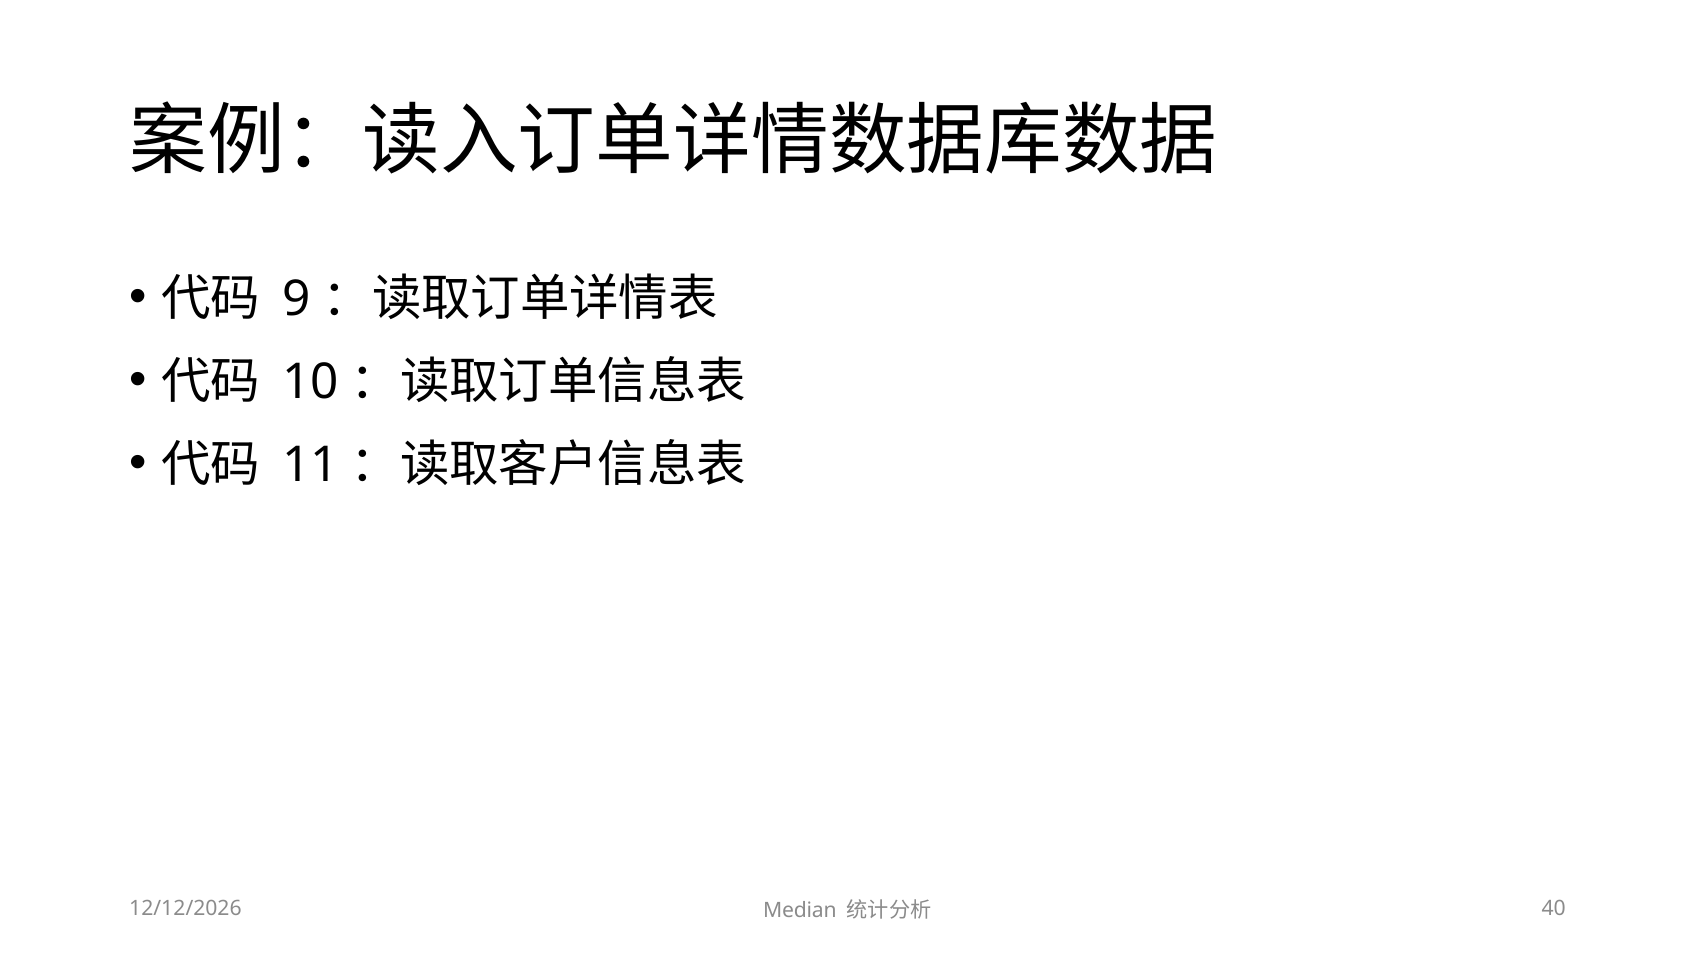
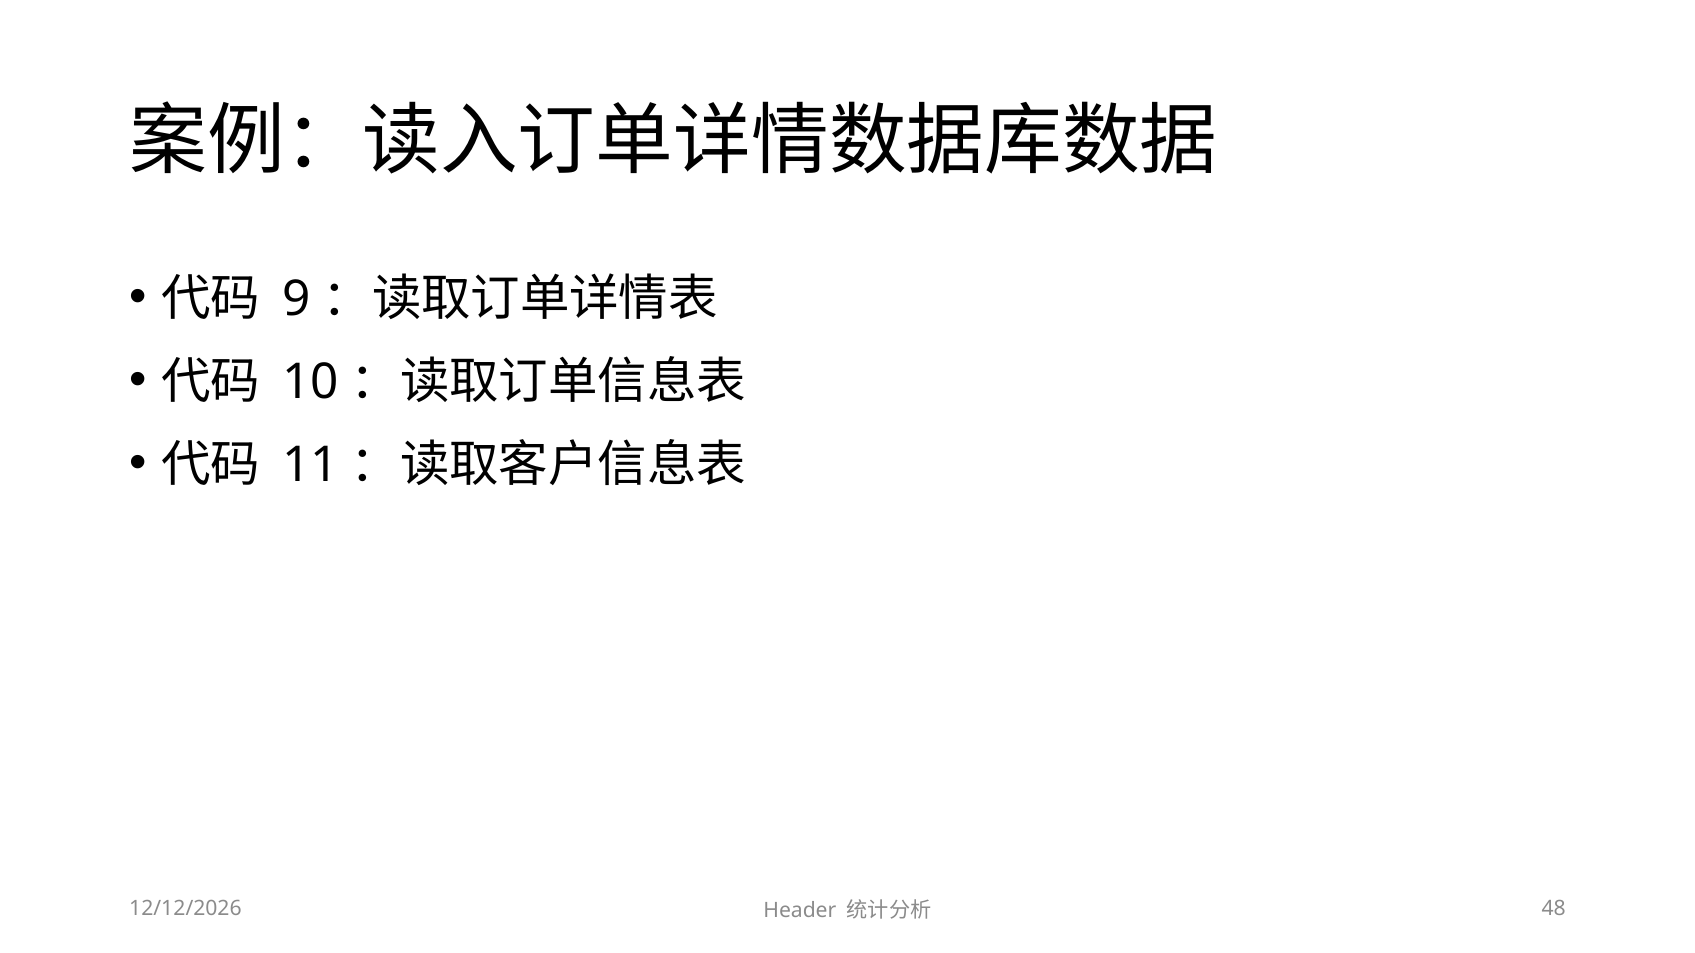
40: 40 -> 48 (1554, 909)
Median: Median -> Header (800, 911)
